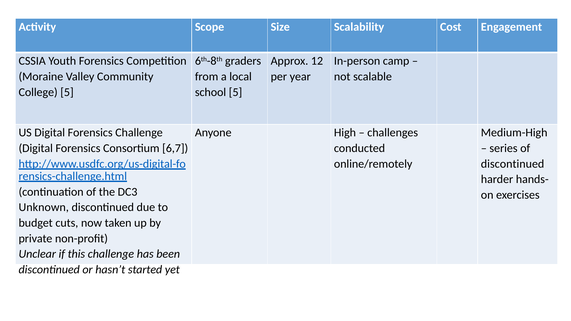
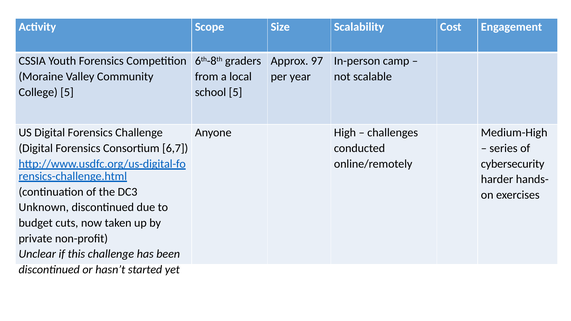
12: 12 -> 97 (317, 61)
discontinued: discontinued -> cybersecurity (513, 164)
